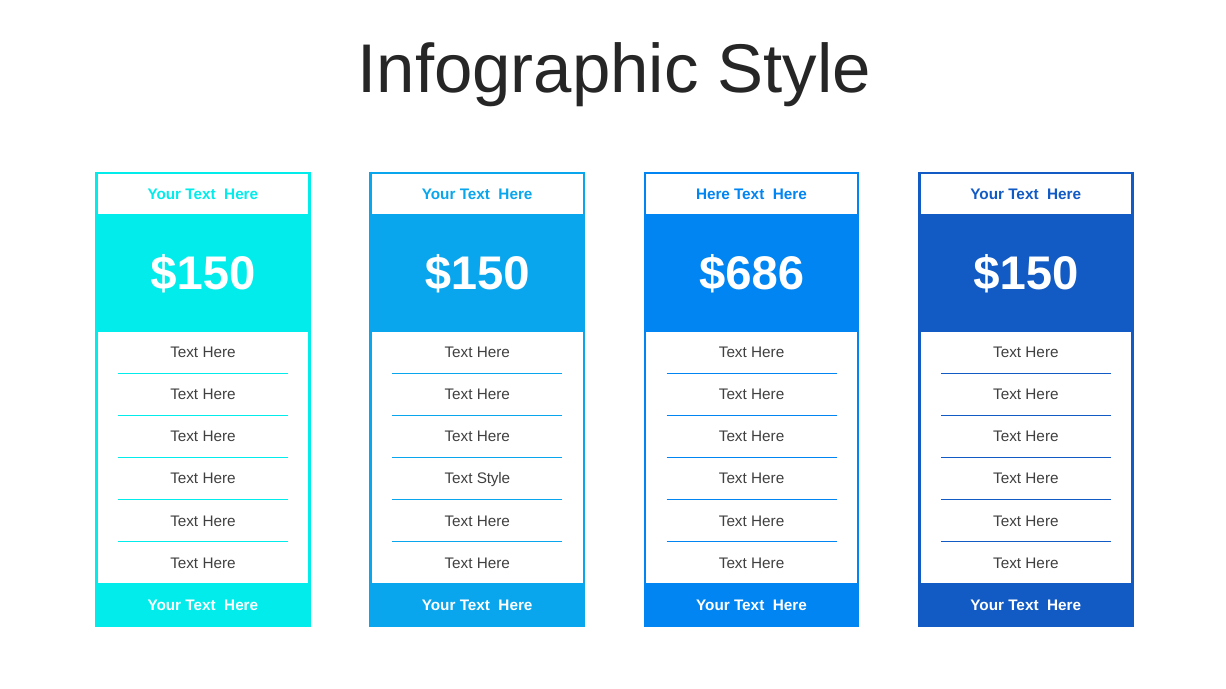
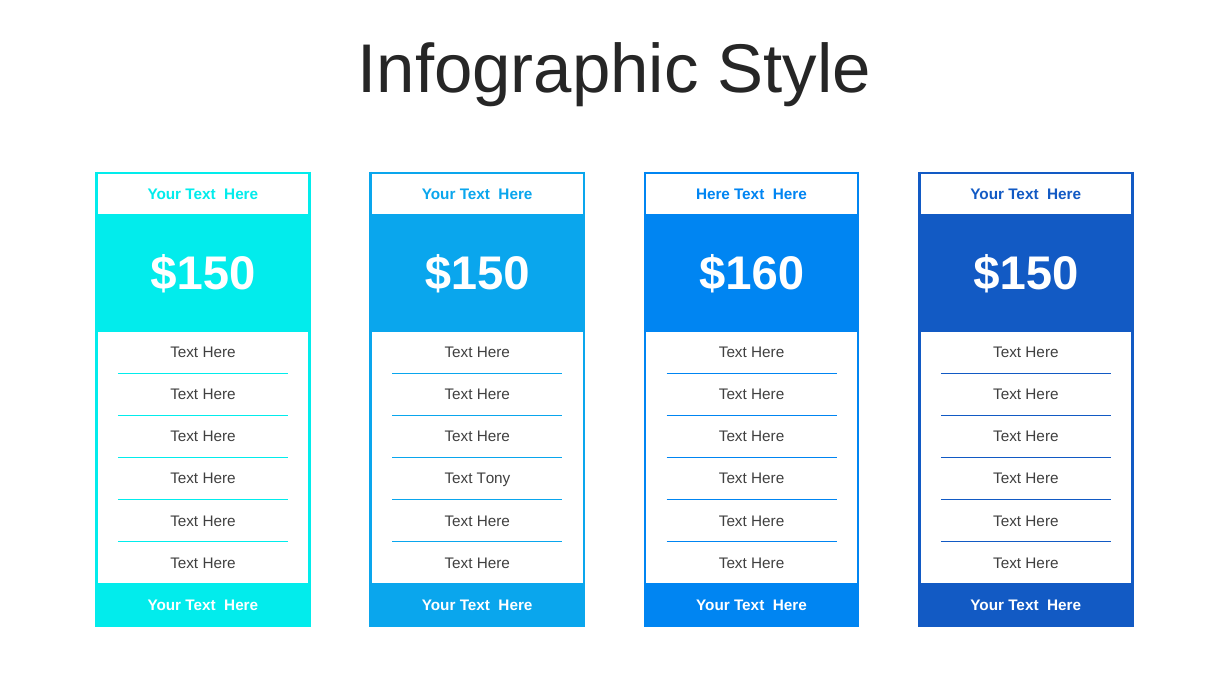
$686: $686 -> $160 (752, 274)
Text Style: Style -> Tony (493, 479)
